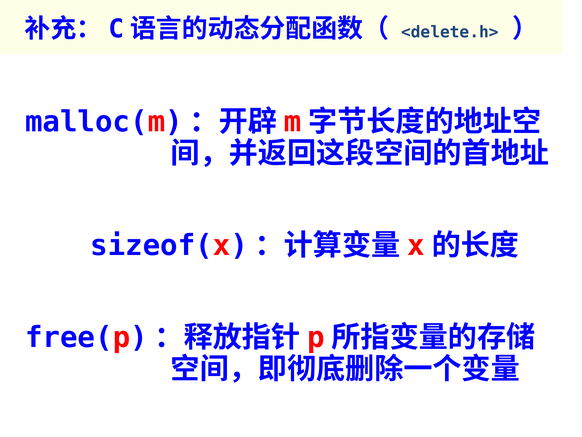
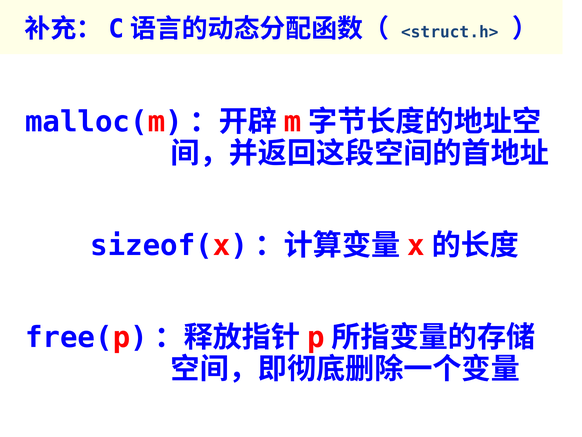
<delete.h>: <delete.h> -> <struct.h> (450, 32)
